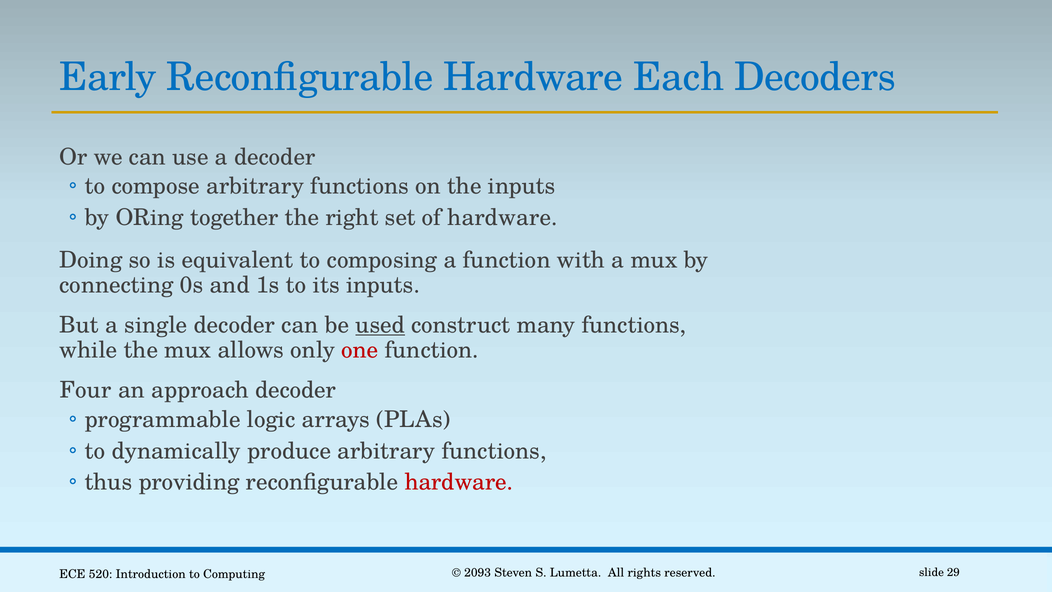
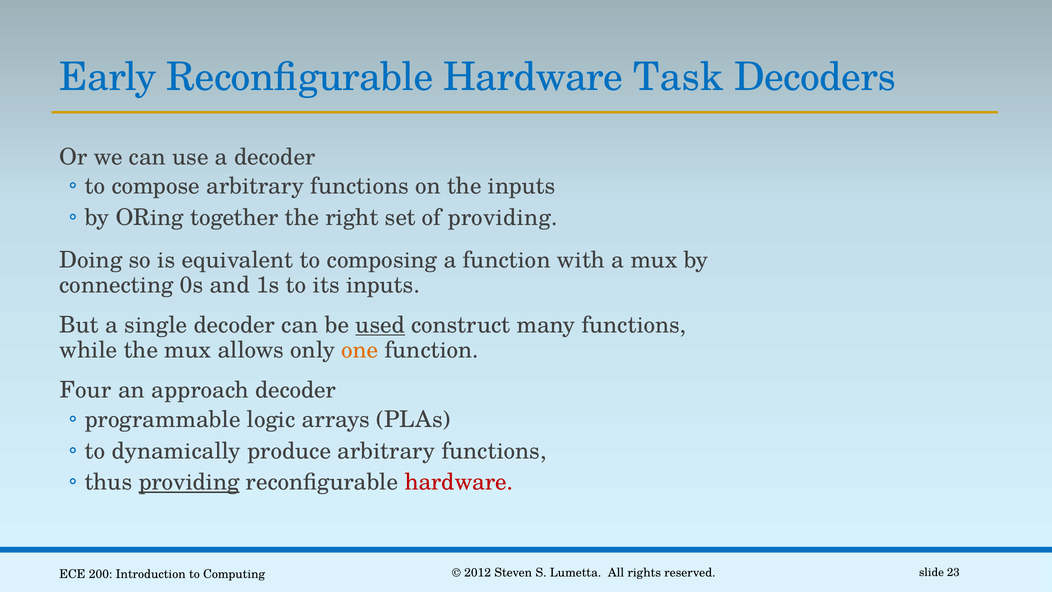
Each: Each -> Task (678, 77)
of hardware: hardware -> providing (503, 218)
one colour: red -> orange (360, 350)
providing underline: none -> present (189, 482)
2093: 2093 -> 2012 (478, 572)
520: 520 -> 200 (101, 574)
29: 29 -> 23 (953, 572)
